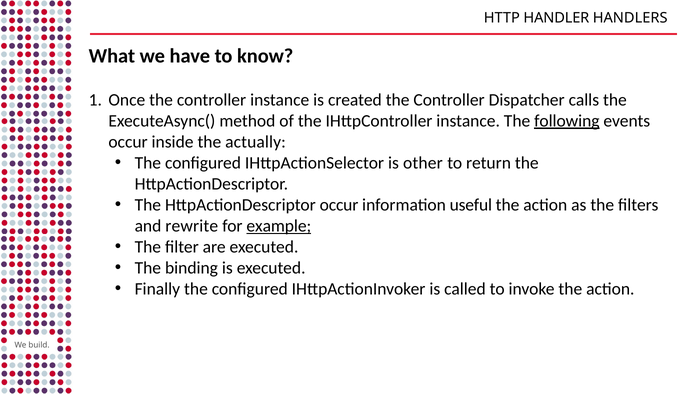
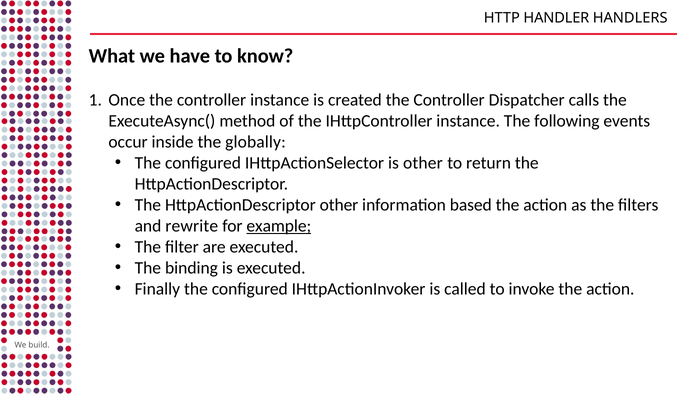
following underline: present -> none (567, 121)
actually: actually -> globally (256, 142)
HttpActionDescriptor occur: occur -> other (339, 205)
useful: useful -> based (471, 205)
